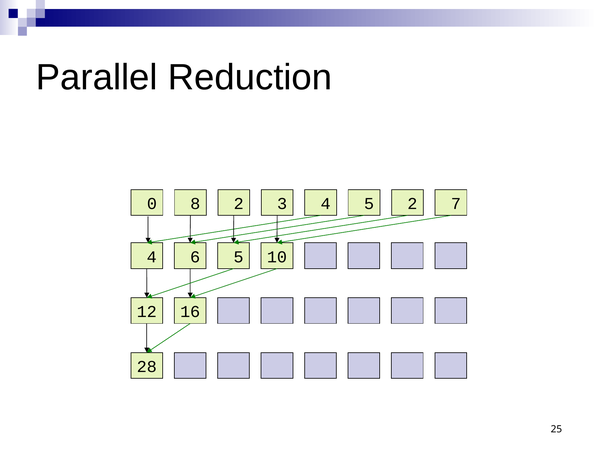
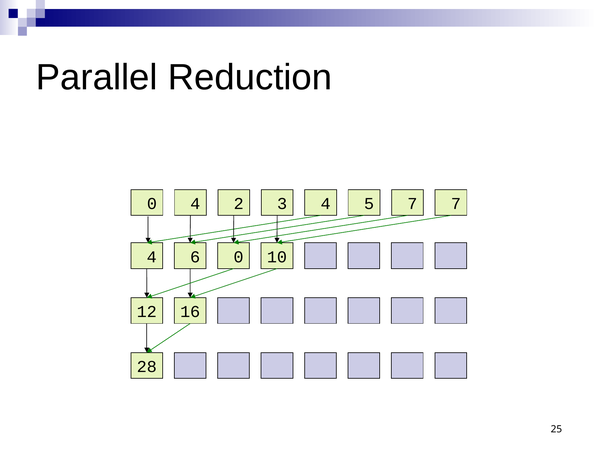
0 8: 8 -> 4 (195, 203)
4 2: 2 -> 7 (412, 203)
6 5: 5 -> 0 (238, 257)
